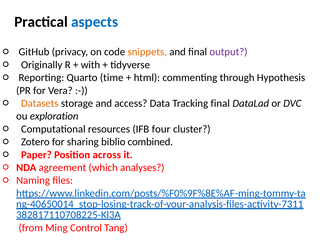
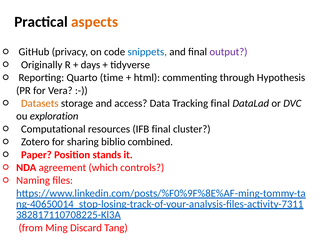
aspects colour: blue -> orange (95, 22)
snippets colour: orange -> blue (147, 52)
with: with -> days (91, 65)
IFB four: four -> final (161, 129)
across: across -> stands (107, 155)
analyses: analyses -> controls (142, 168)
Control: Control -> Discard (86, 228)
